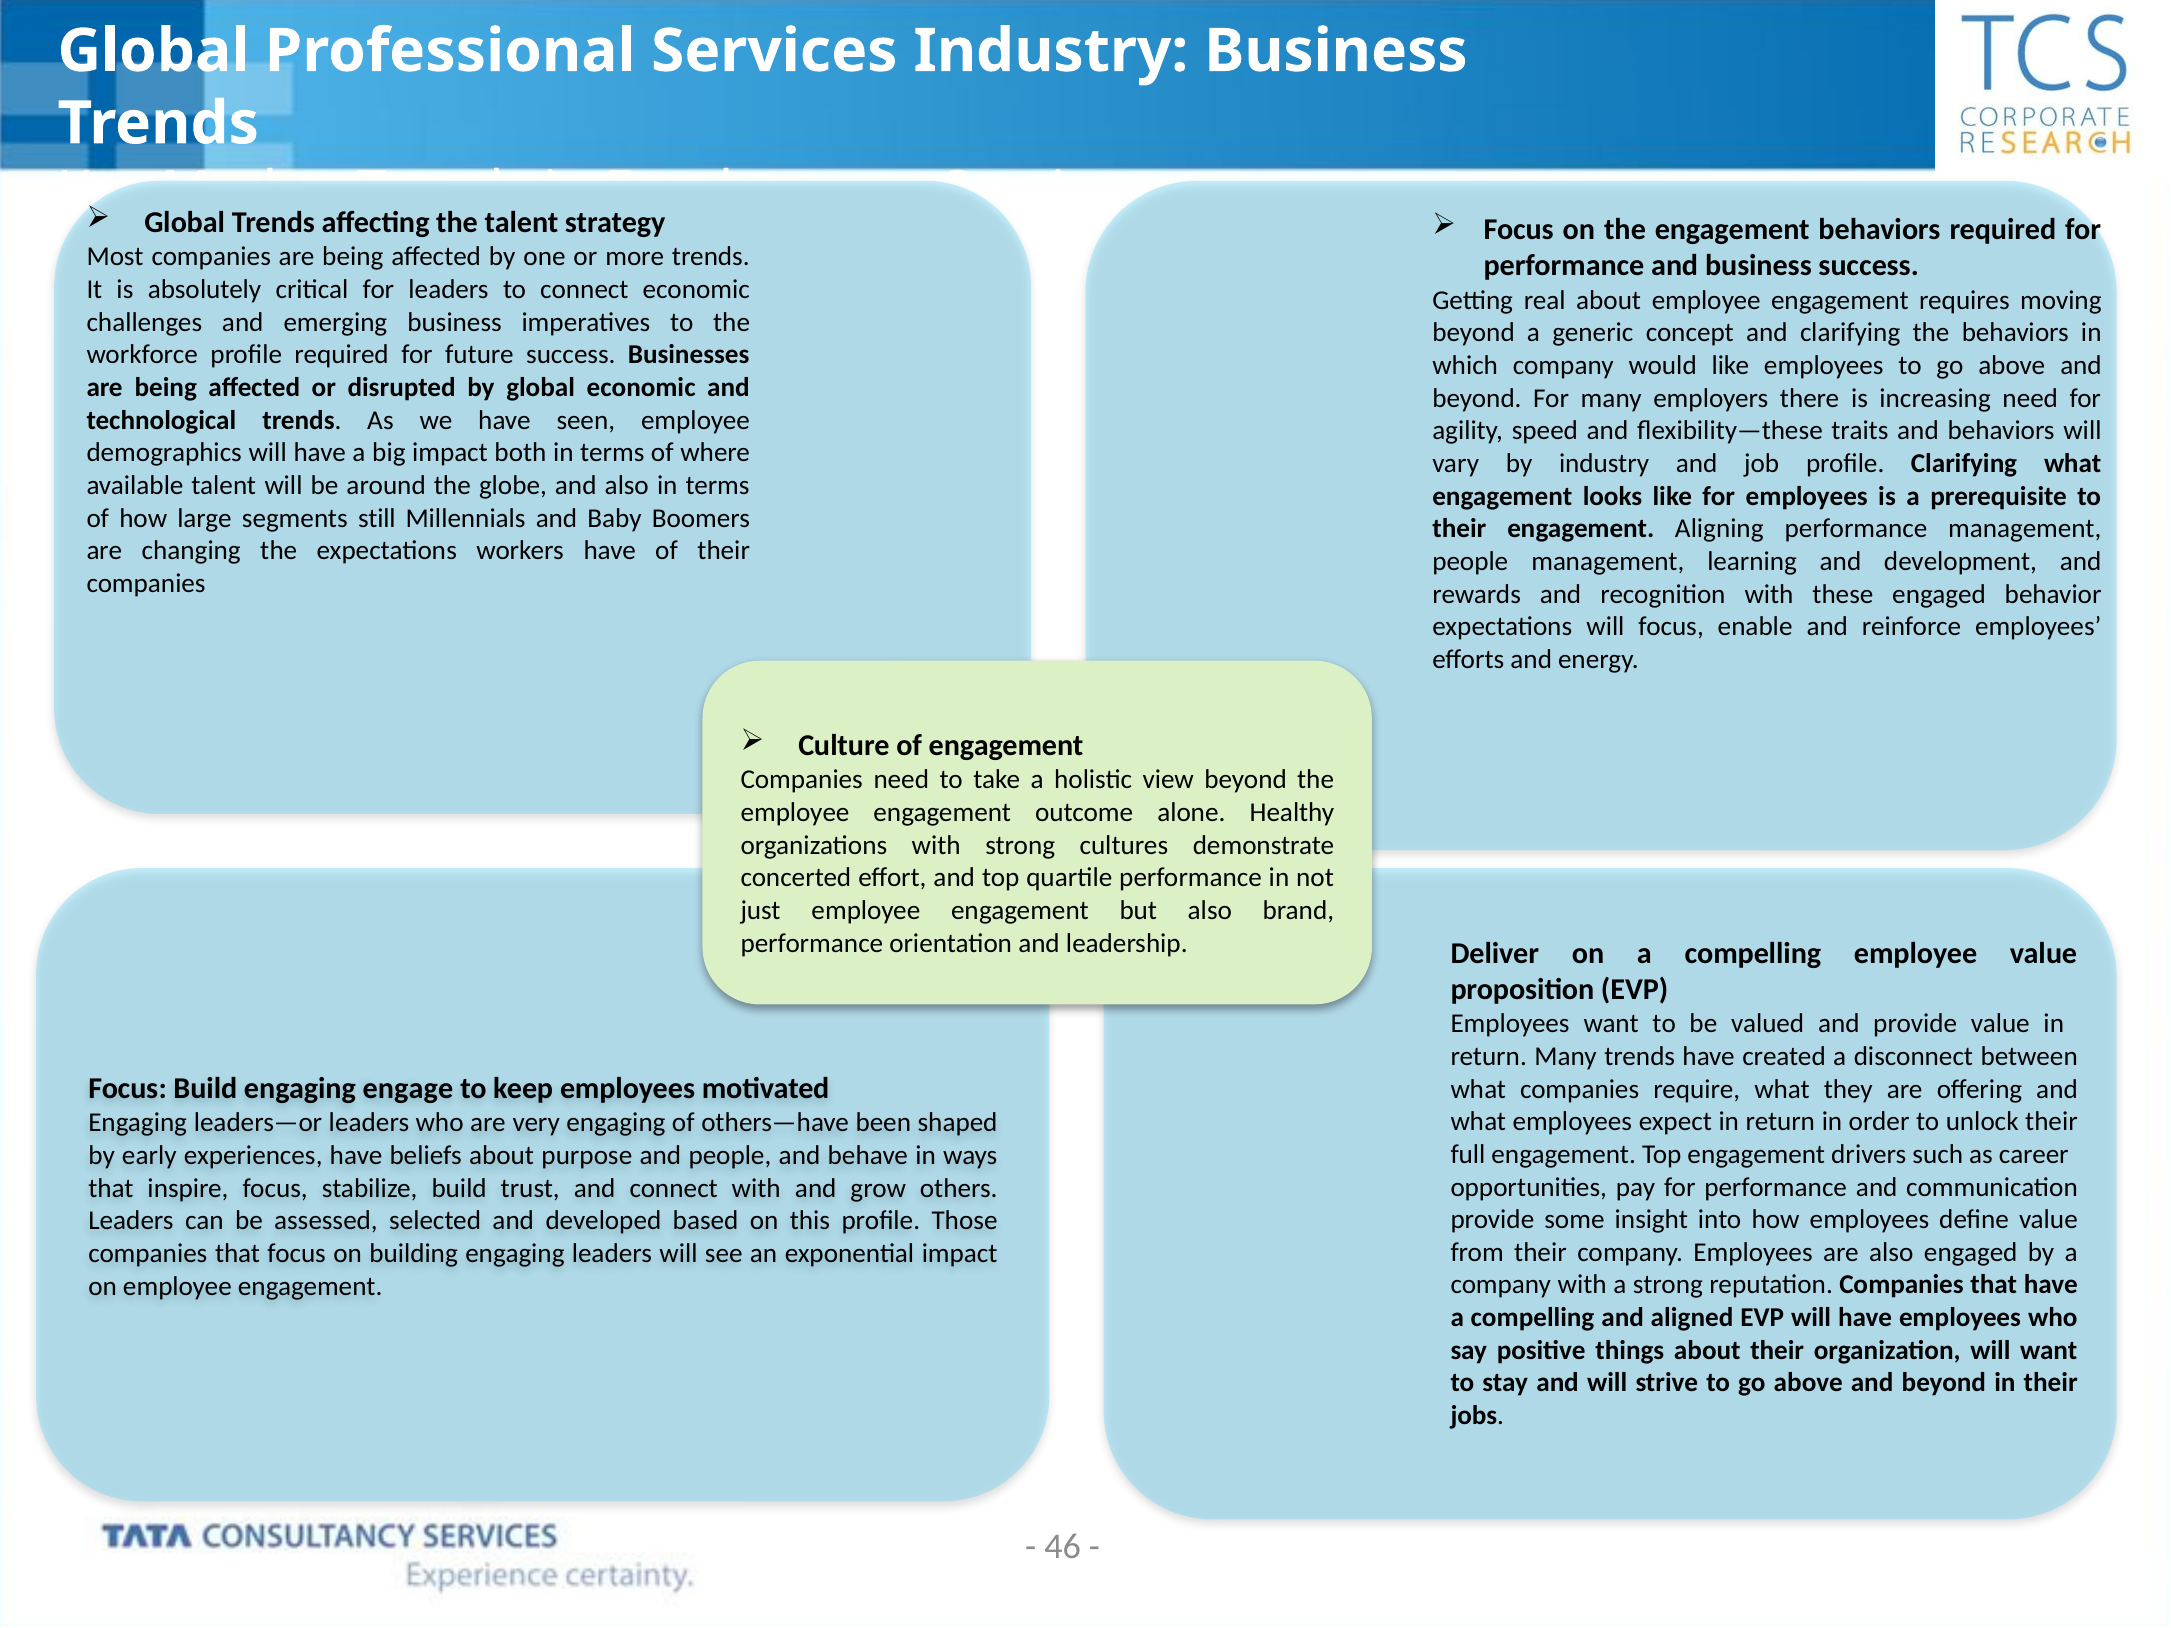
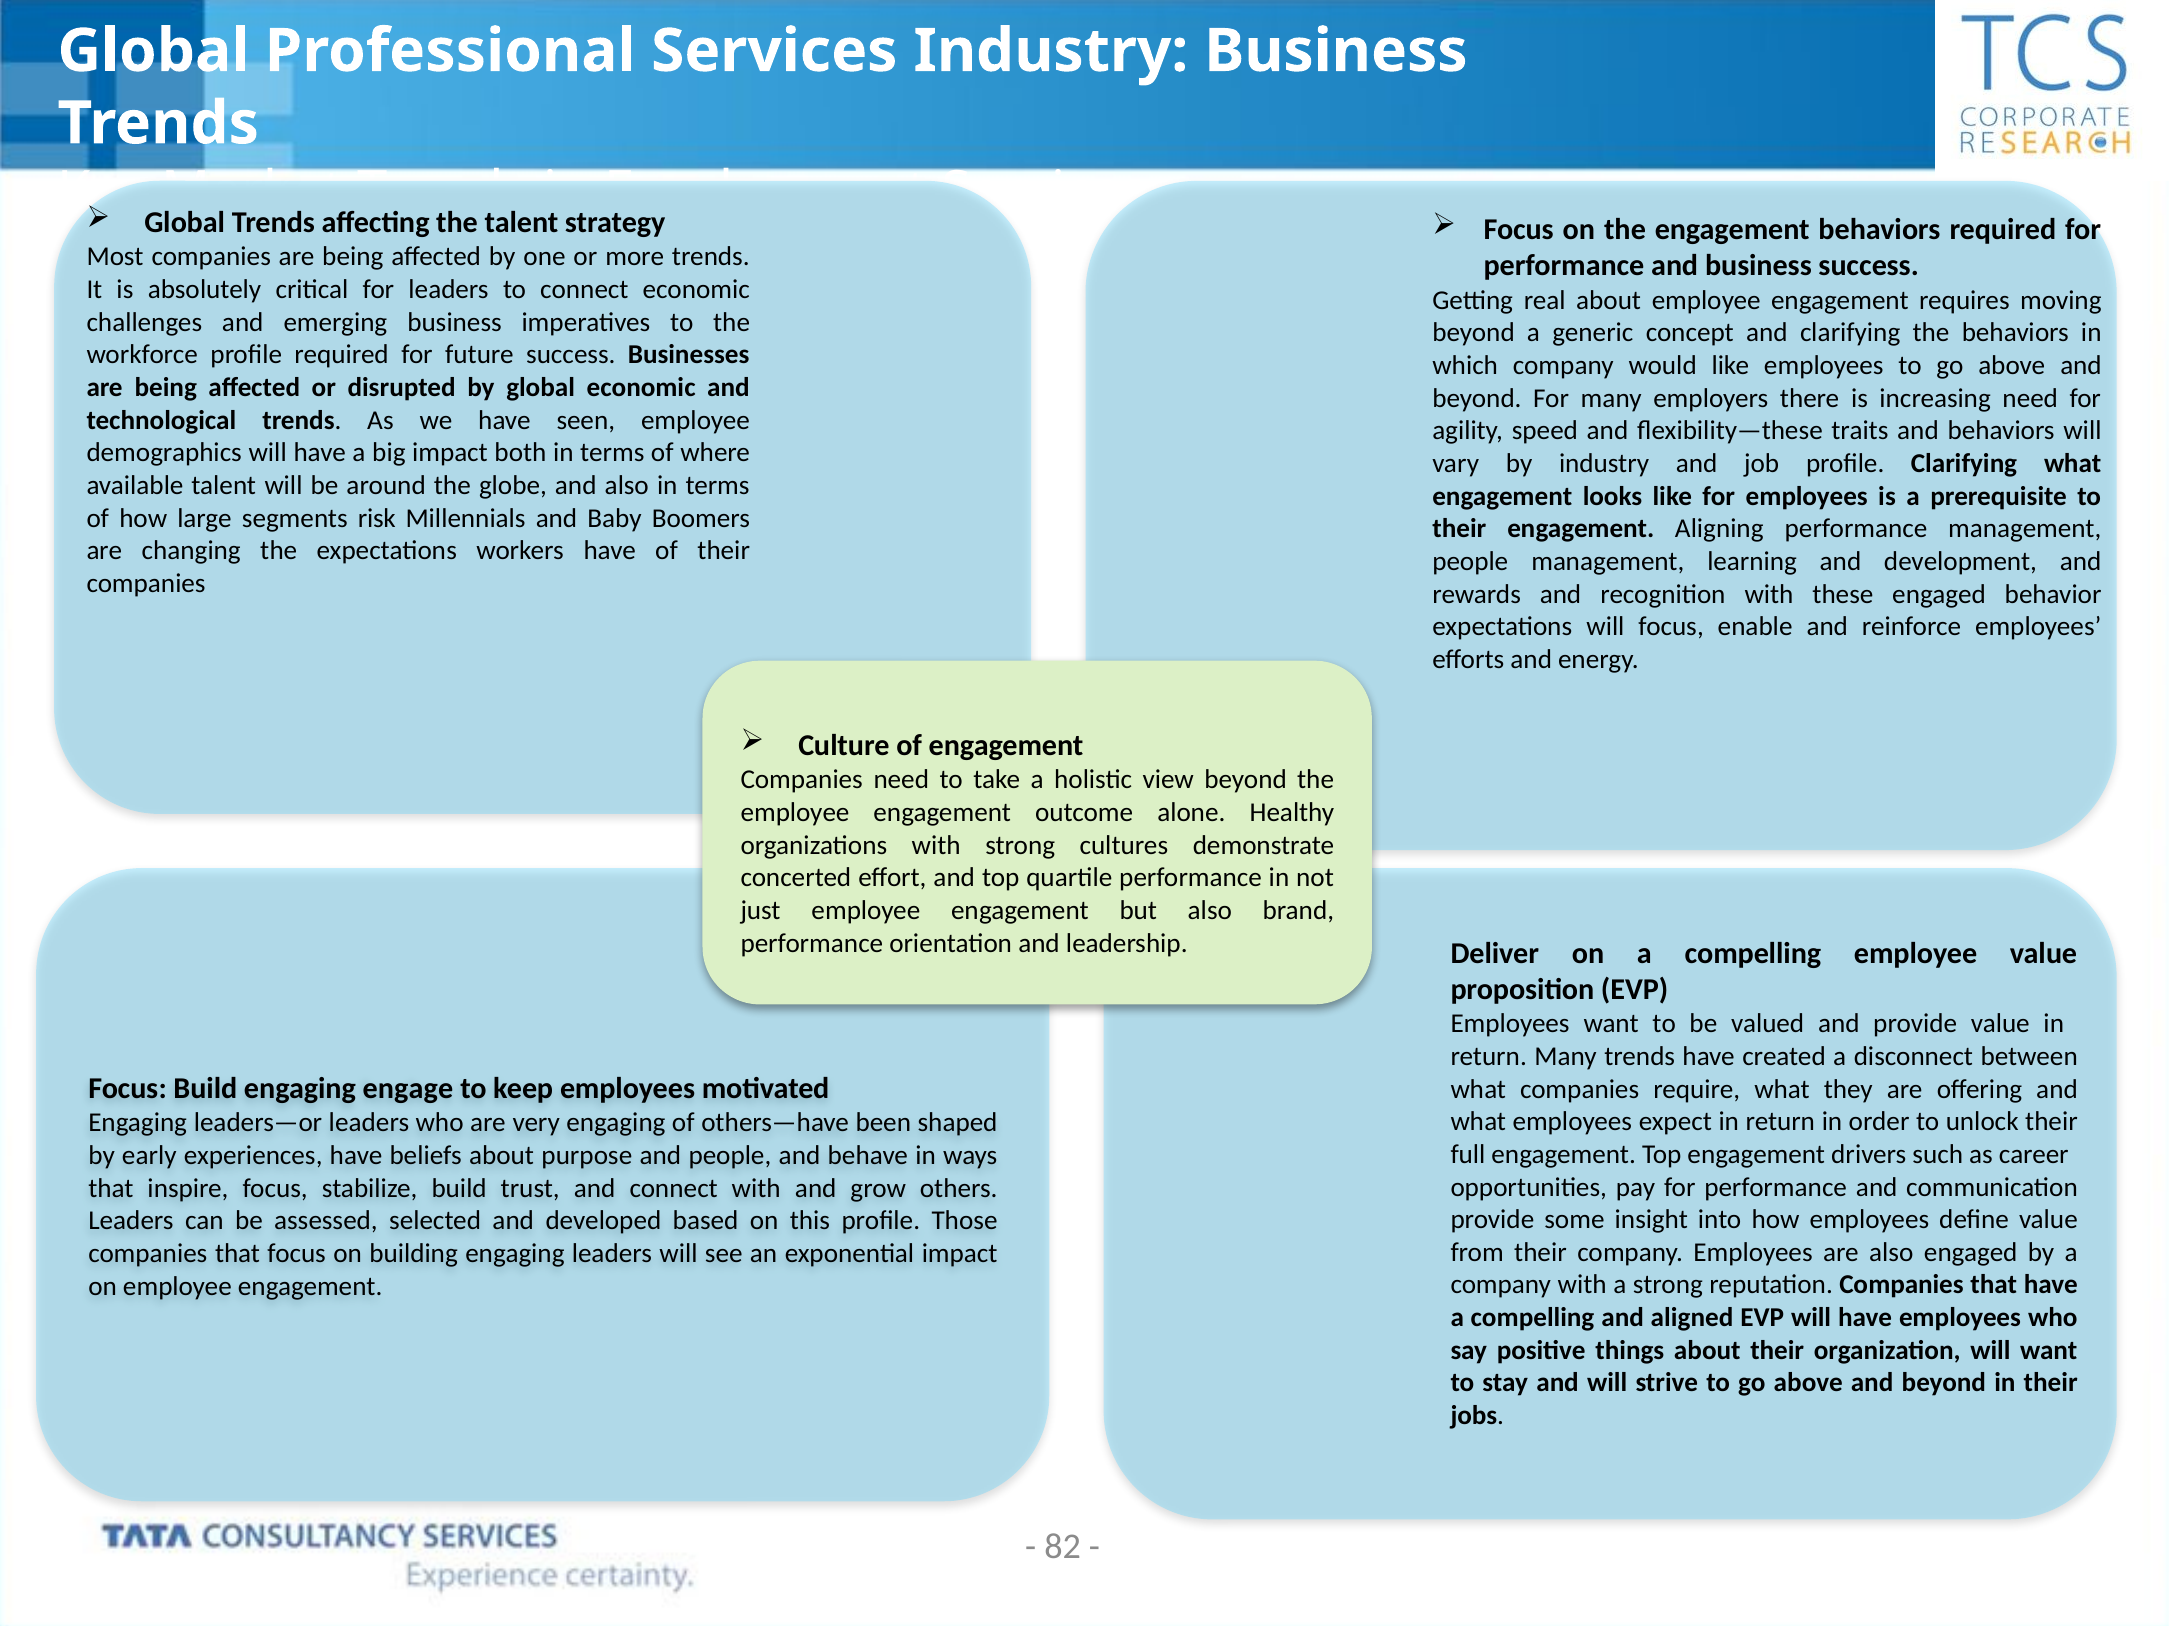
still: still -> risk (377, 518)
46: 46 -> 82 (1063, 1547)
